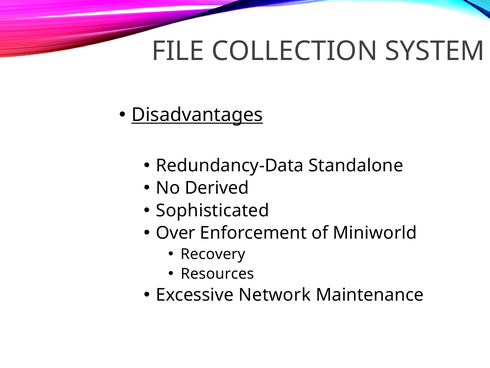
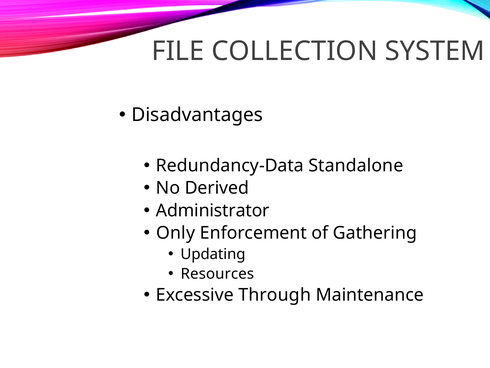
Disadvantages underline: present -> none (197, 115)
Sophisticated: Sophisticated -> Administrator (213, 210)
Over: Over -> Only (176, 233)
Miniworld: Miniworld -> Gathering (375, 233)
Recovery: Recovery -> Updating (213, 254)
Network: Network -> Through (275, 294)
